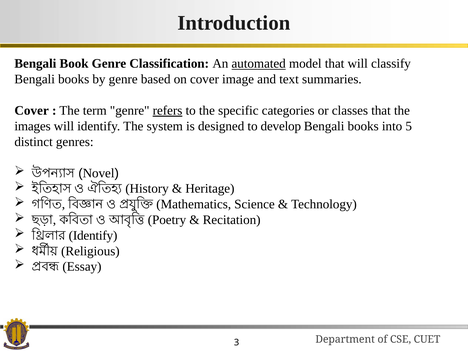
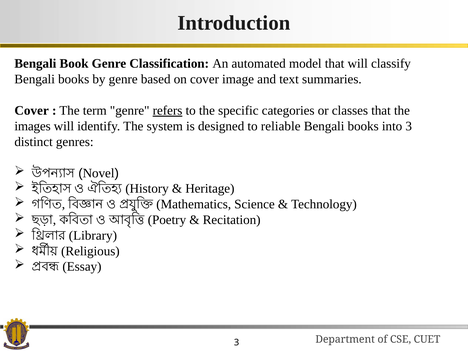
automated underline: present -> none (259, 64)
develop: develop -> reliable (281, 126)
into 5: 5 -> 3 (409, 126)
Identify: Identify -> Library (93, 235)
